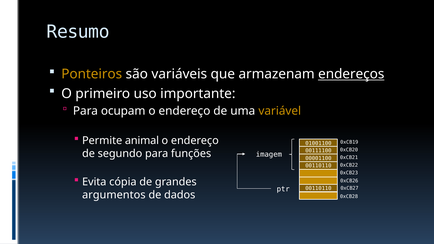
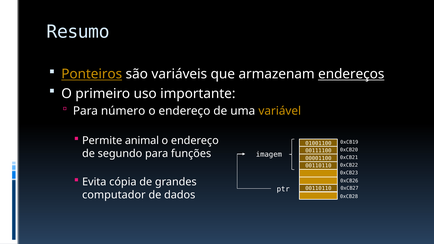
Ponteiros underline: none -> present (92, 74)
ocupam: ocupam -> número (123, 111)
argumentos: argumentos -> computador (114, 195)
